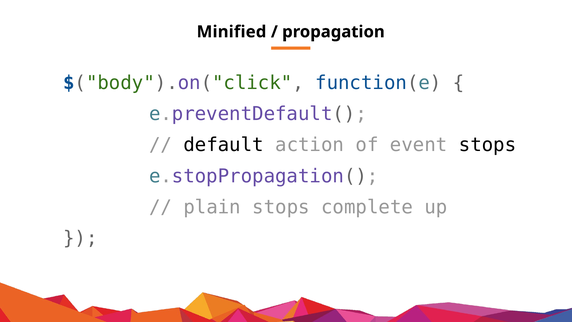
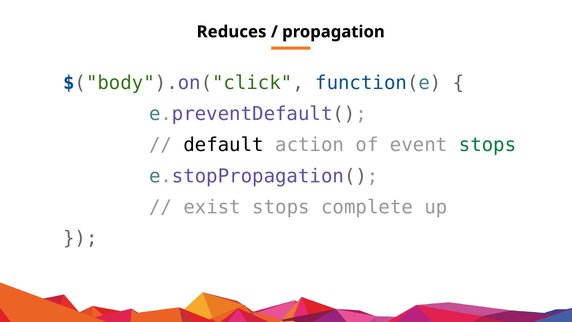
Minified: Minified -> Reduces (232, 32)
stops colour: black -> green (488, 145)
plain: plain -> exist (212, 207)
